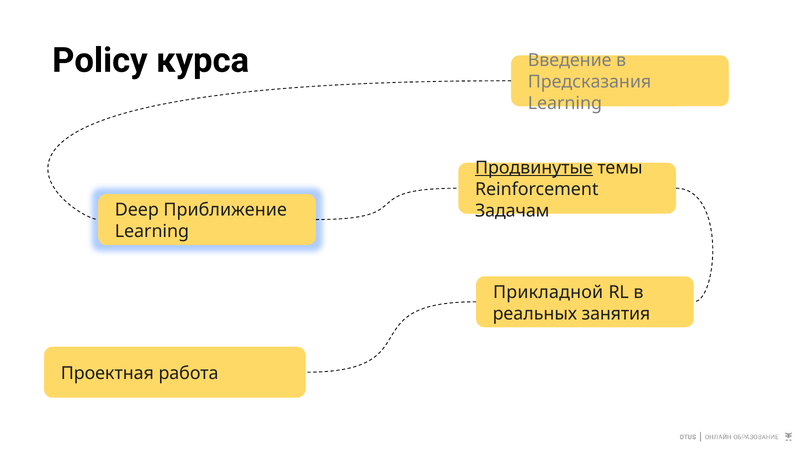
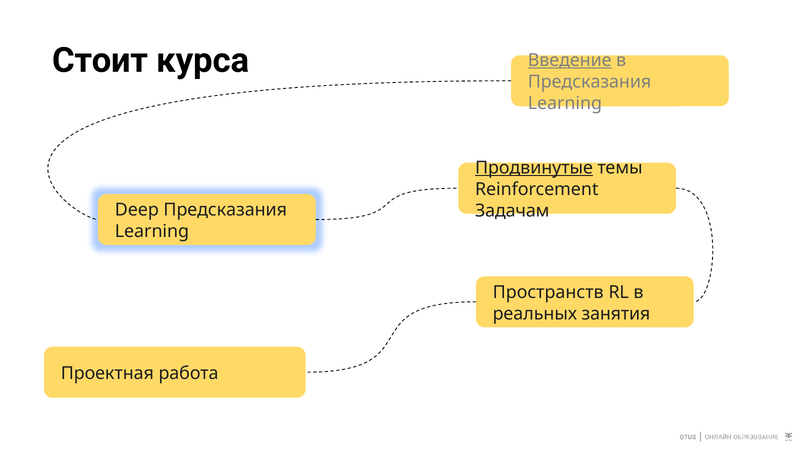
Policy: Policy -> Стоит (100, 60)
Введение underline: none -> present (570, 60)
Deep Приближение: Приближение -> Предсказания (225, 210)
Прикладной: Прикладной -> Пространств (548, 292)
